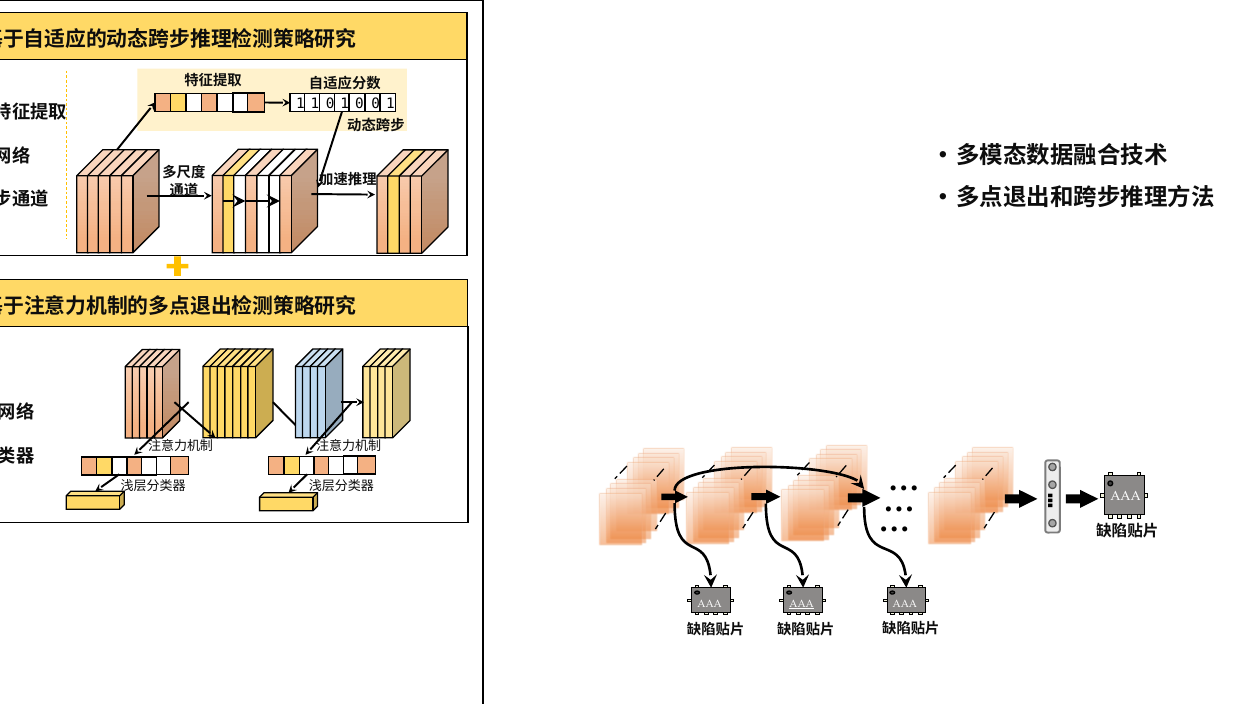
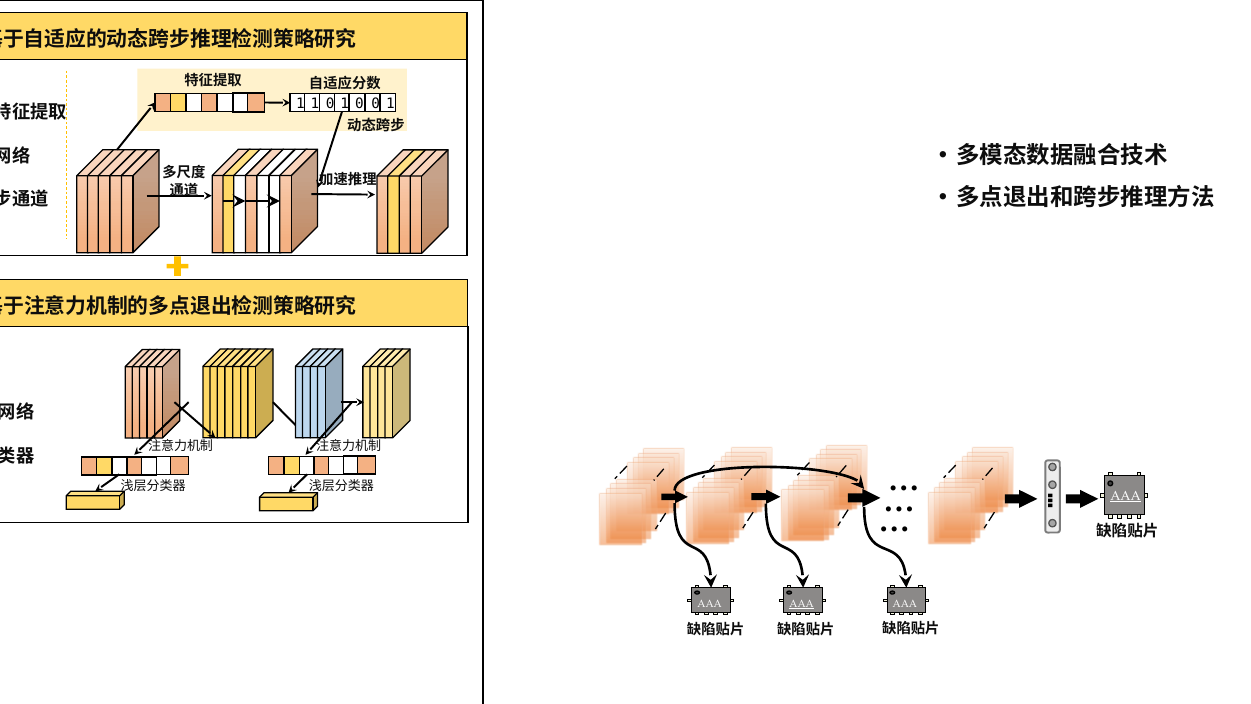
AAA underline: none -> present (1126, 496)
